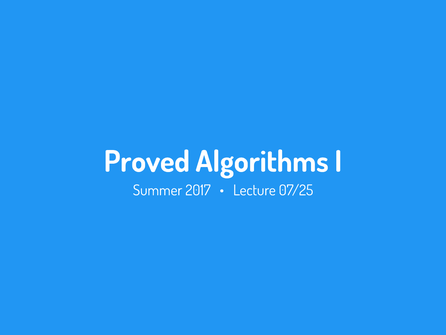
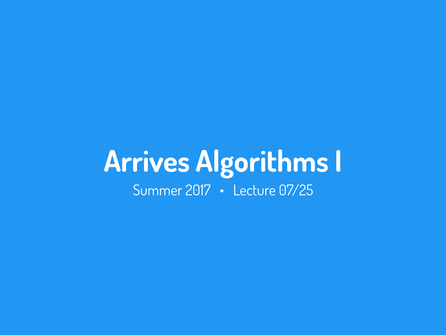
Proved: Proved -> Arrives (147, 162)
